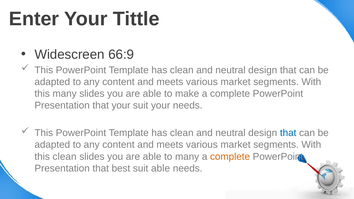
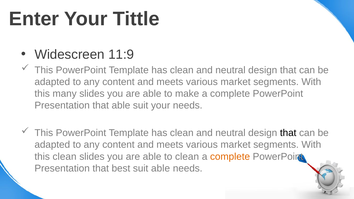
66:9: 66:9 -> 11:9 (121, 54)
that your: your -> able (121, 105)
that colour: blue -> black (288, 133)
to many: many -> clean (187, 157)
